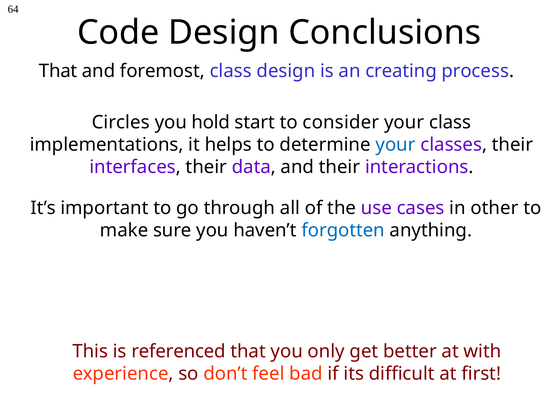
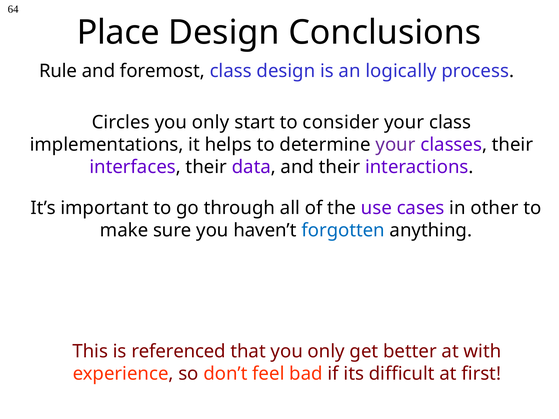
Code: Code -> Place (118, 33)
That: That -> Rule (58, 71)
creating: creating -> logically (401, 71)
hold: hold -> only (211, 122)
your colour: blue -> purple (395, 145)
